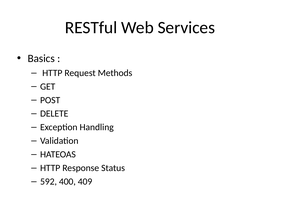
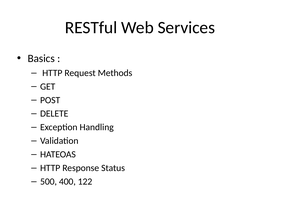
592: 592 -> 500 (48, 182)
409: 409 -> 122 (85, 182)
